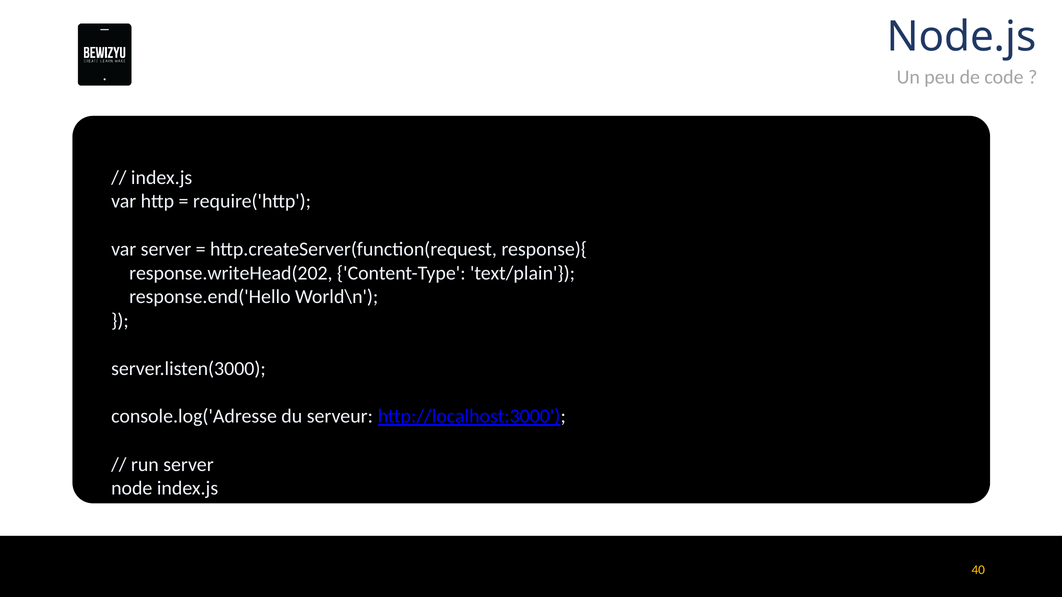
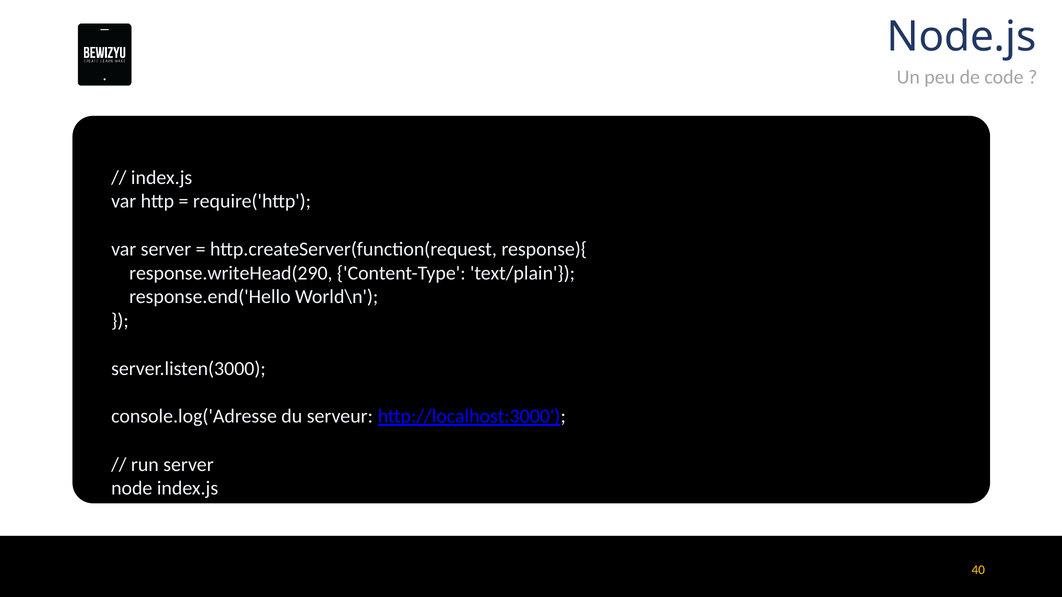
response.writeHead(202: response.writeHead(202 -> response.writeHead(290 (231, 273)
